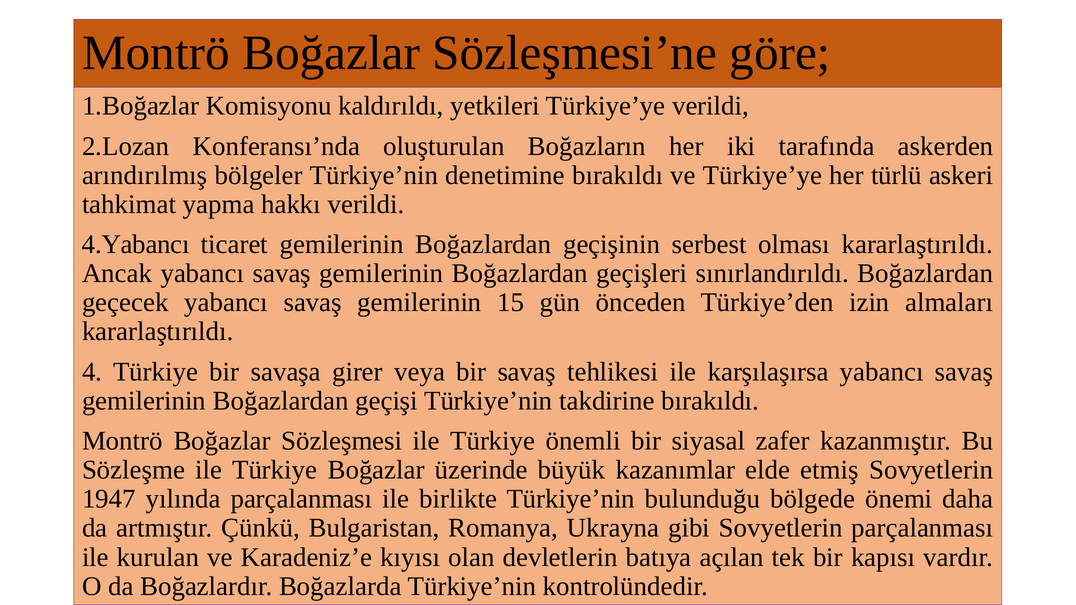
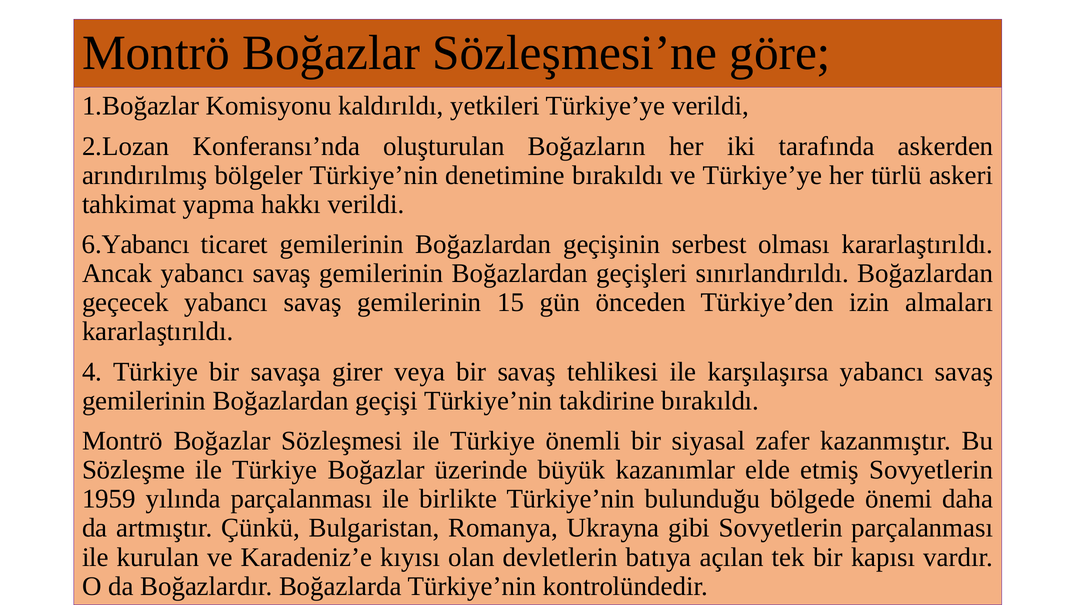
4.Yabancı: 4.Yabancı -> 6.Yabancı (136, 245)
1947: 1947 -> 1959 (109, 499)
